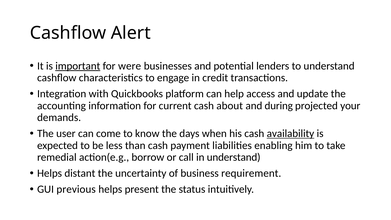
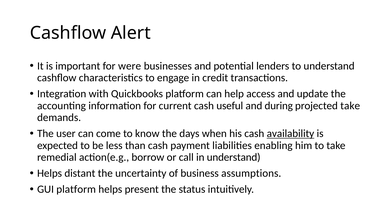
important underline: present -> none (78, 66)
about: about -> useful (230, 106)
projected your: your -> take (350, 106)
requirement: requirement -> assumptions (251, 173)
GUI previous: previous -> platform (76, 189)
